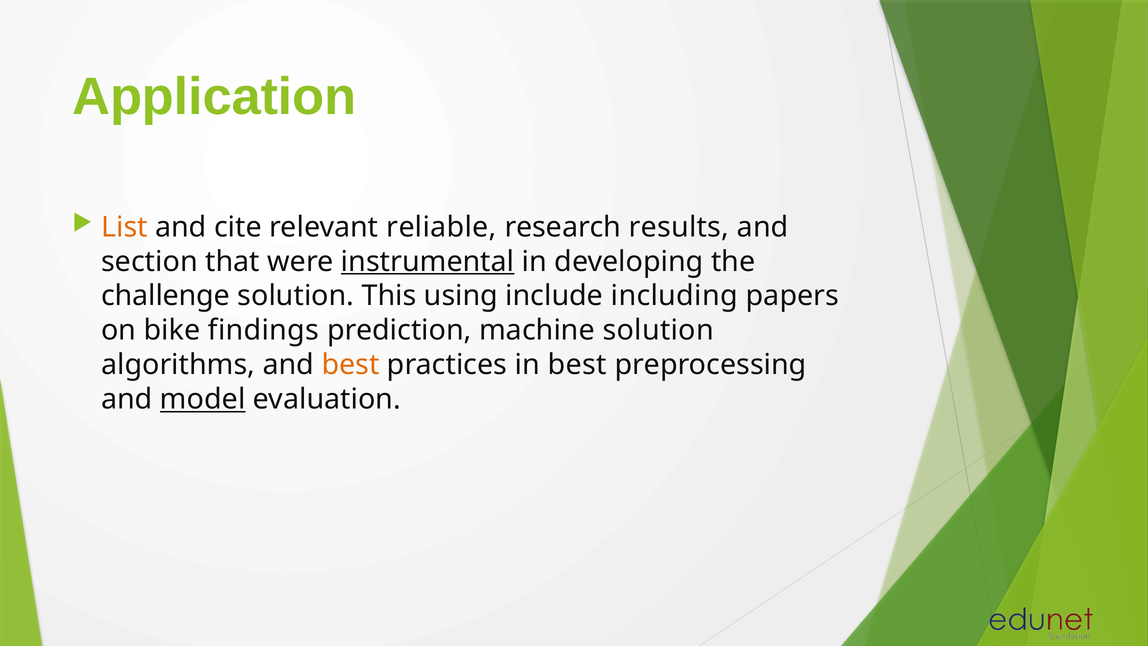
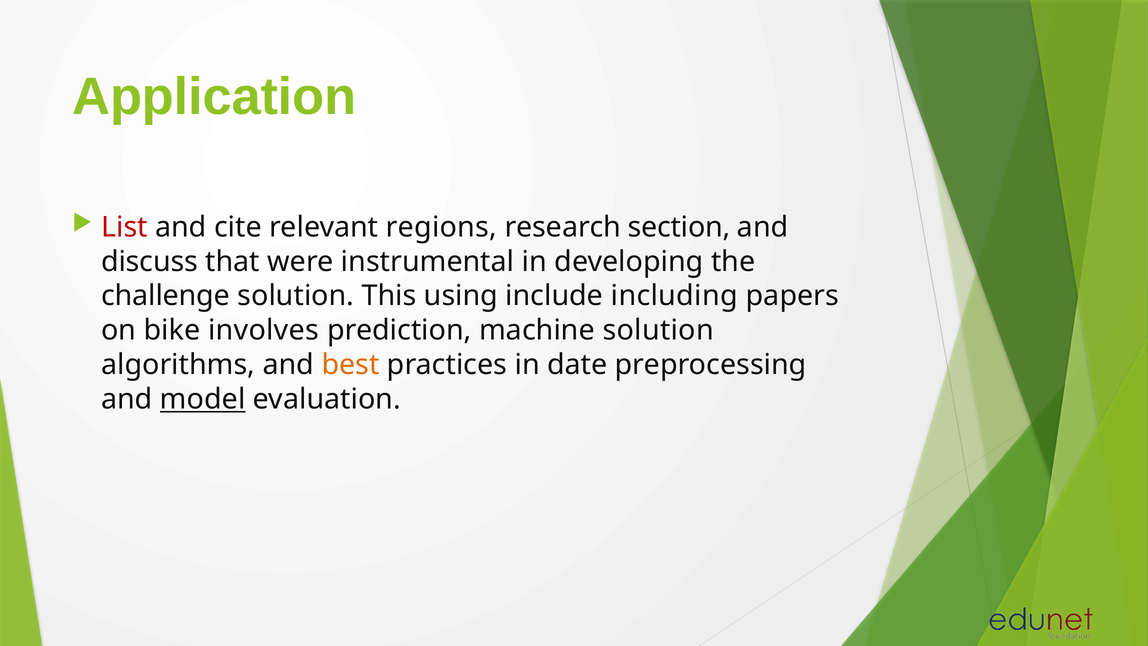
List colour: orange -> red (124, 227)
reliable: reliable -> regions (442, 227)
results: results -> section (679, 227)
section: section -> discuss (150, 261)
instrumental underline: present -> none (428, 261)
findings: findings -> involves (264, 330)
in best: best -> date (577, 365)
